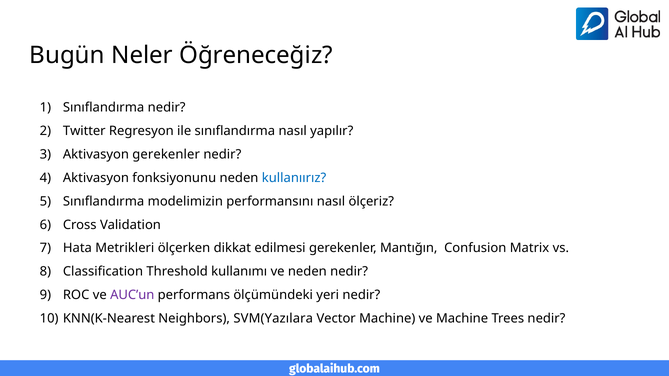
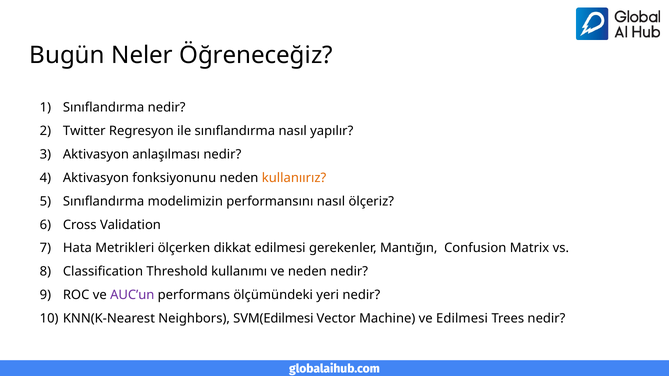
Aktivasyon gerekenler: gerekenler -> anlaşılması (166, 155)
kullanıırız colour: blue -> orange (294, 178)
SVM(Yazılara: SVM(Yazılara -> SVM(Edilmesi (273, 319)
ve Machine: Machine -> Edilmesi (462, 319)
